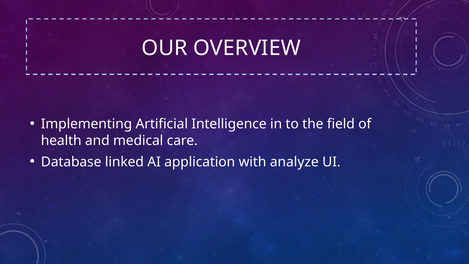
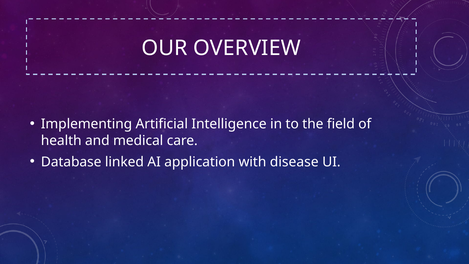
analyze: analyze -> disease (294, 162)
